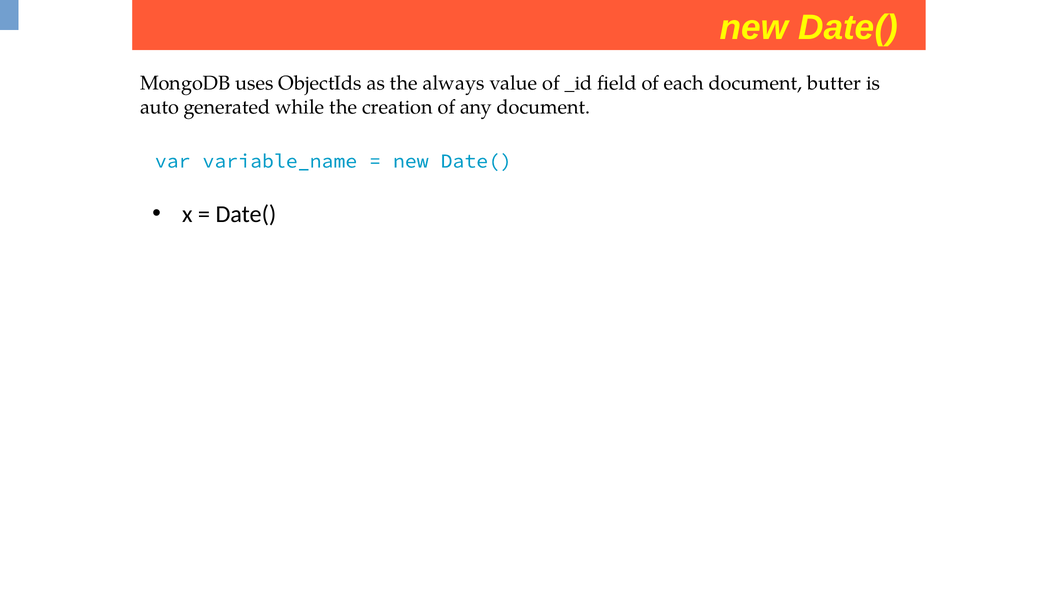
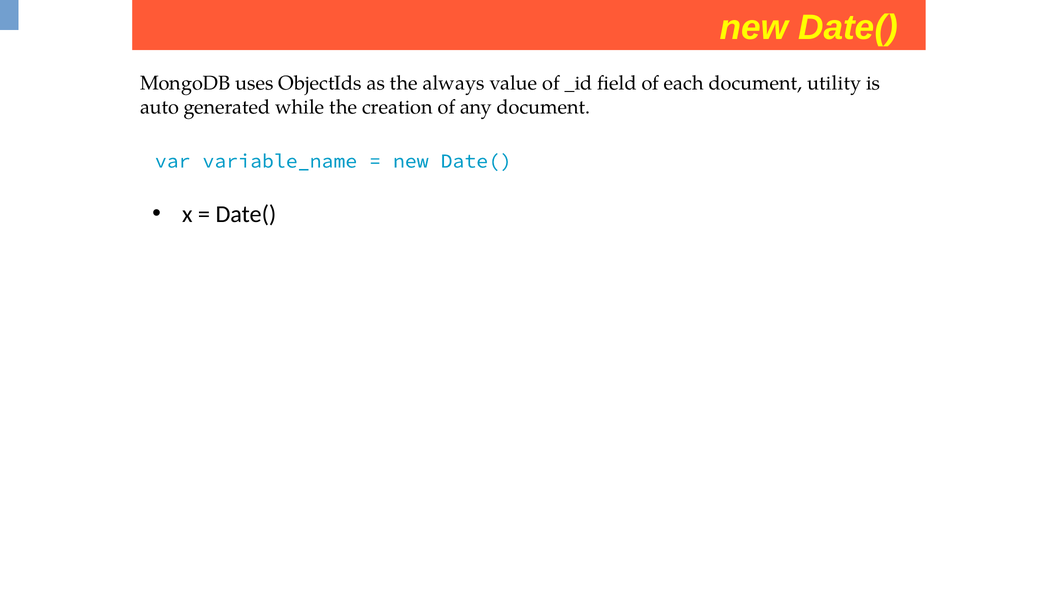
butter: butter -> utility (834, 83)
